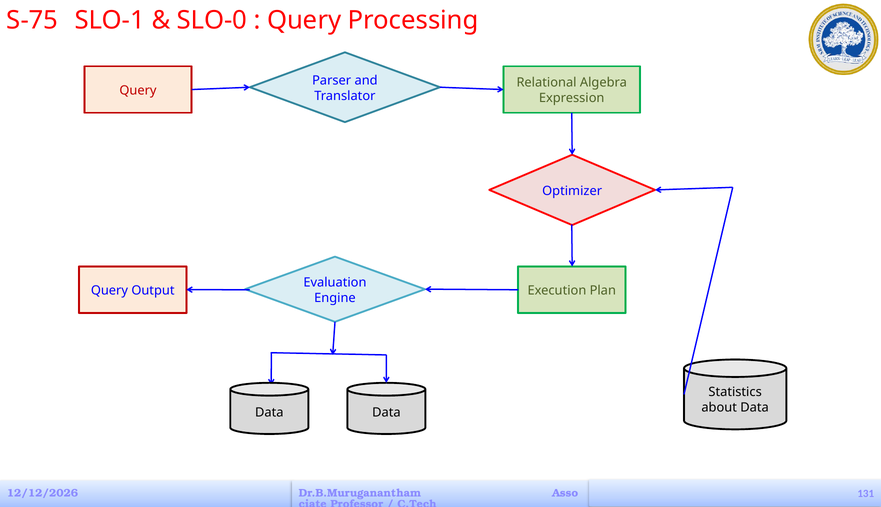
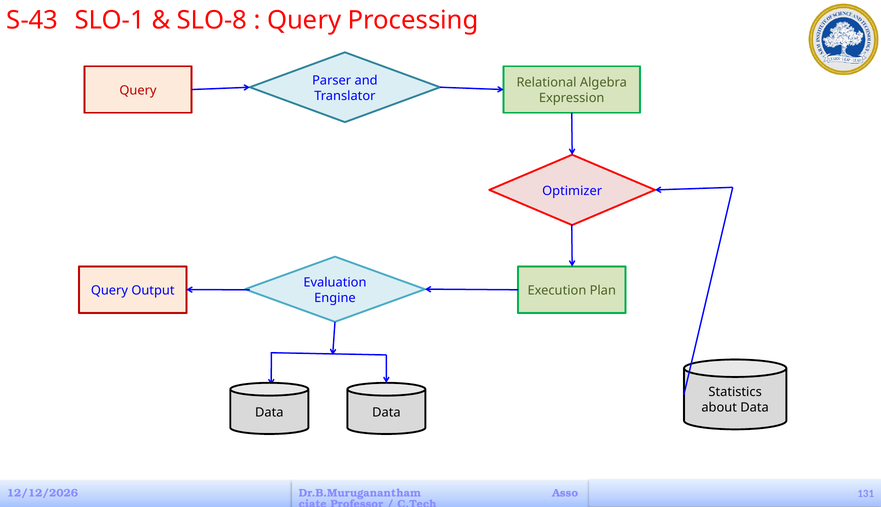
S-75: S-75 -> S-43 (32, 20)
SLO-0: SLO-0 -> SLO-8 (212, 20)
